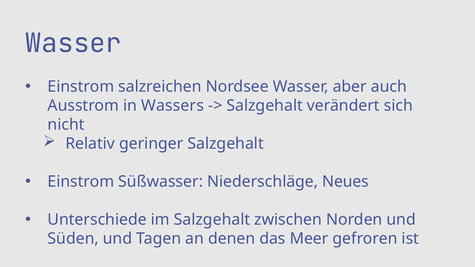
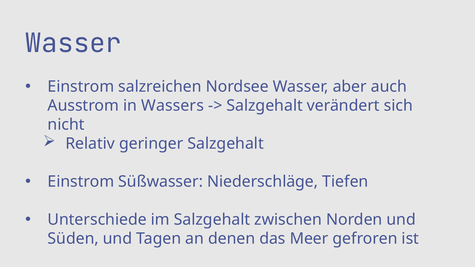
Neues: Neues -> Tiefen (345, 182)
